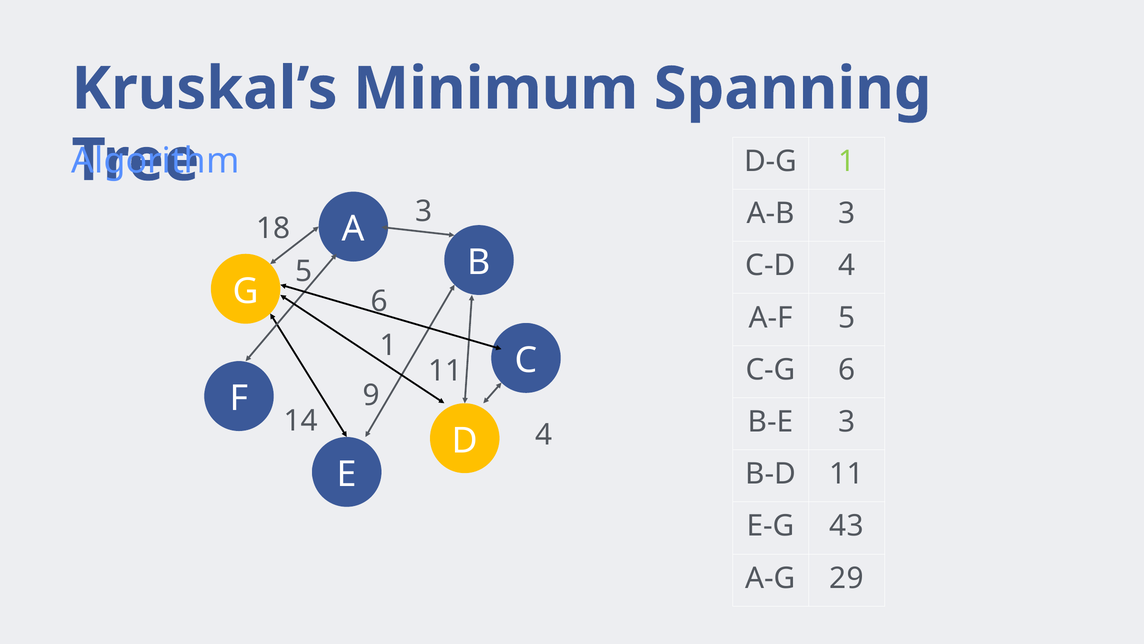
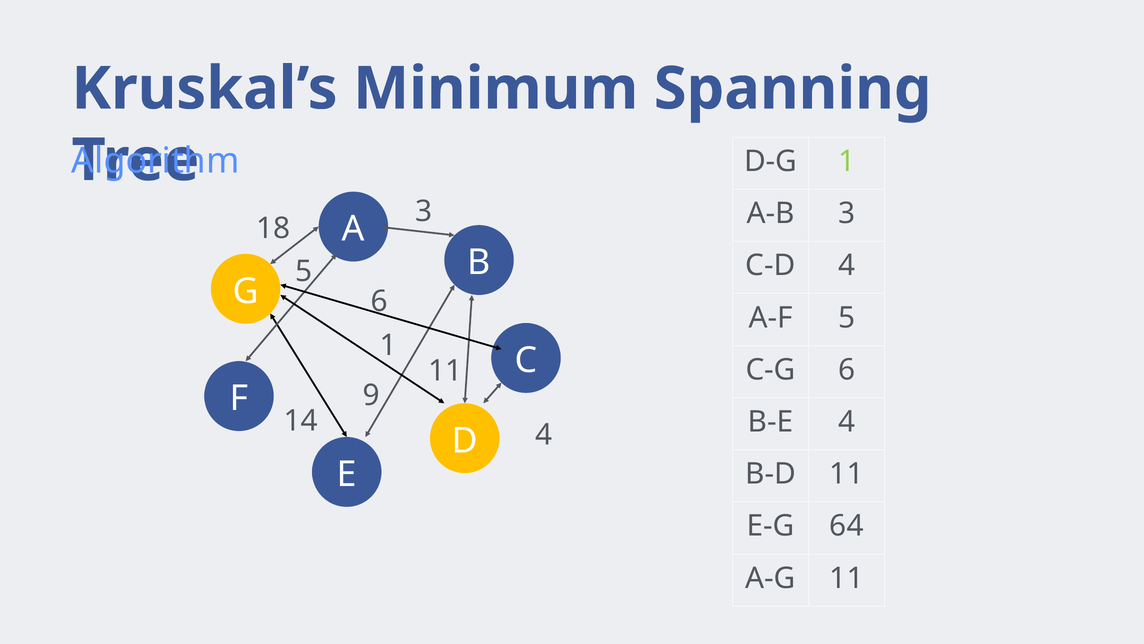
B-E 3: 3 -> 4 (847, 422)
43: 43 -> 64 (847, 526)
A-G 29: 29 -> 11 (847, 578)
